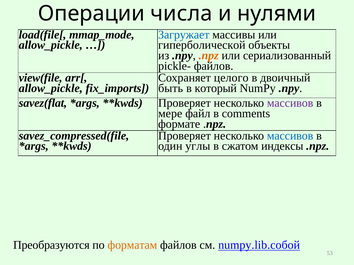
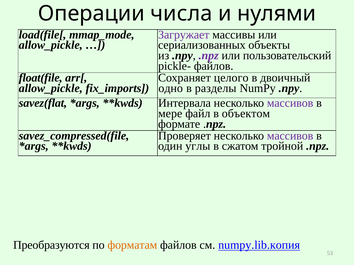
Загружает colour: blue -> purple (184, 35)
гиперболической: гиперболической -> сериализованных (202, 45)
.npz colour: orange -> purple (209, 56)
сериализованный: сериализованный -> пользовательский (287, 56)
view(file: view(file -> float(file (41, 78)
быть: быть -> одно (171, 88)
который: который -> разделы (216, 88)
Проверяет: Проверяет -> Интервала (185, 103)
comments: comments -> объектом (246, 114)
массивов colour: blue -> purple (290, 136)
индексы: индексы -> тройной (282, 146)
numpy.lib.собой: numpy.lib.собой -> numpy.lib.копия (259, 246)
